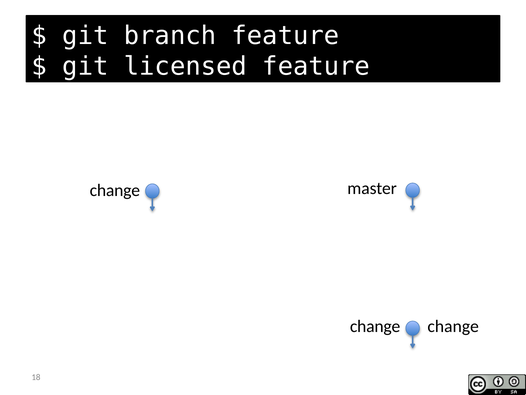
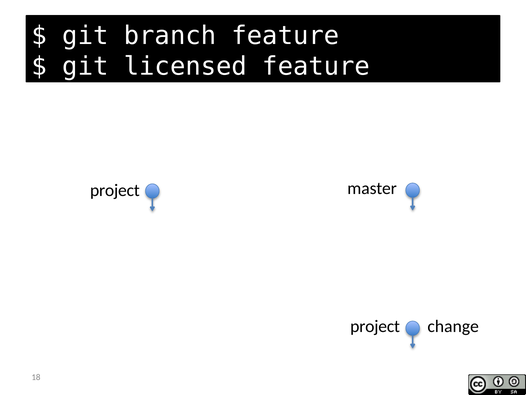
change: change -> project (115, 190)
change: change -> project (375, 326)
